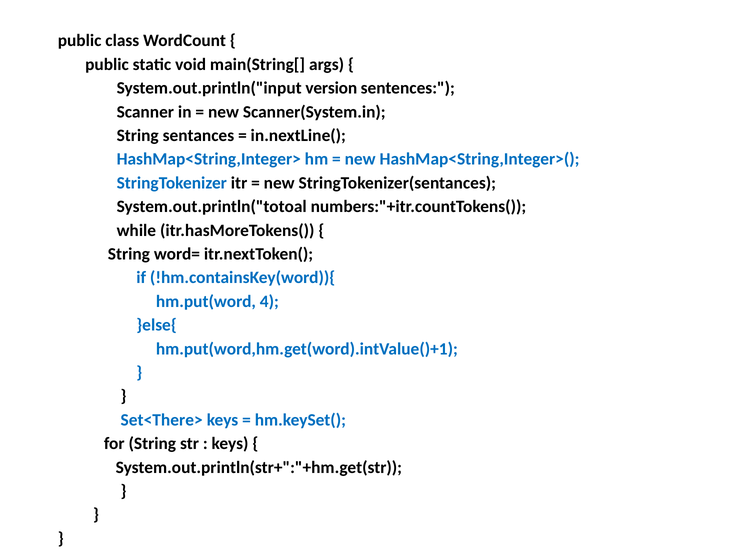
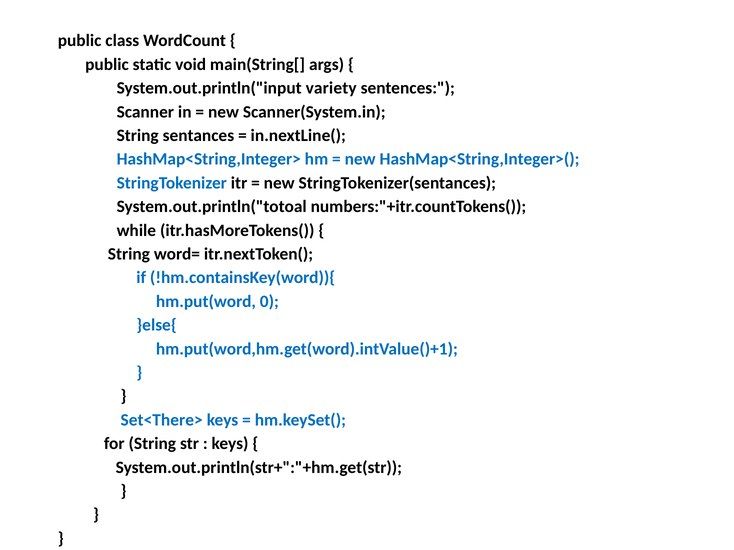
version: version -> variety (331, 88)
4: 4 -> 0 (269, 302)
